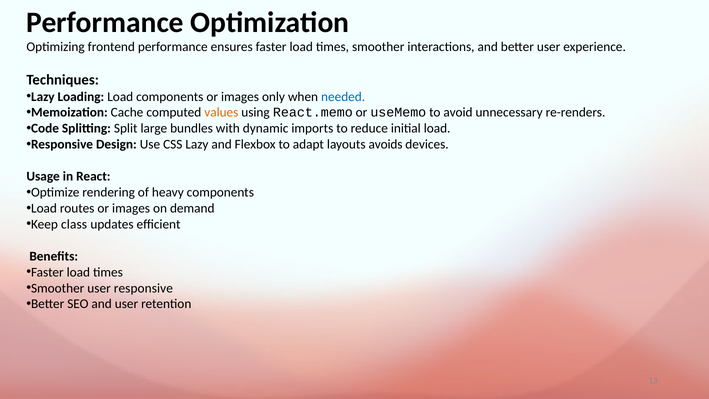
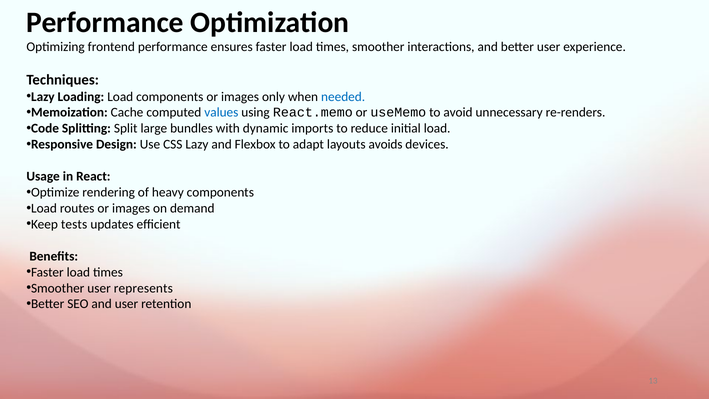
values colour: orange -> blue (221, 113)
class: class -> tests (74, 224)
user responsive: responsive -> represents (143, 288)
